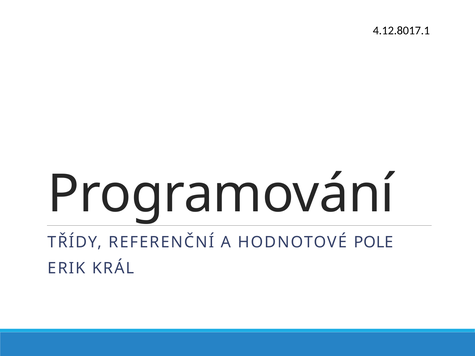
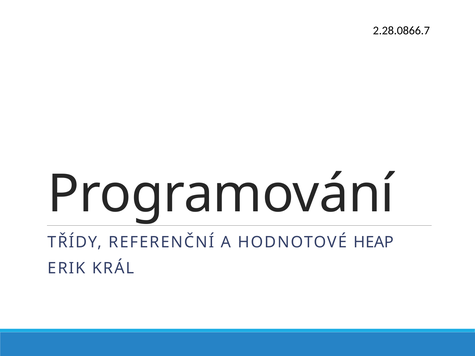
4.12.8017.1: 4.12.8017.1 -> 2.28.0866.7 (401, 31)
POLE: POLE -> HEAP (374, 242)
